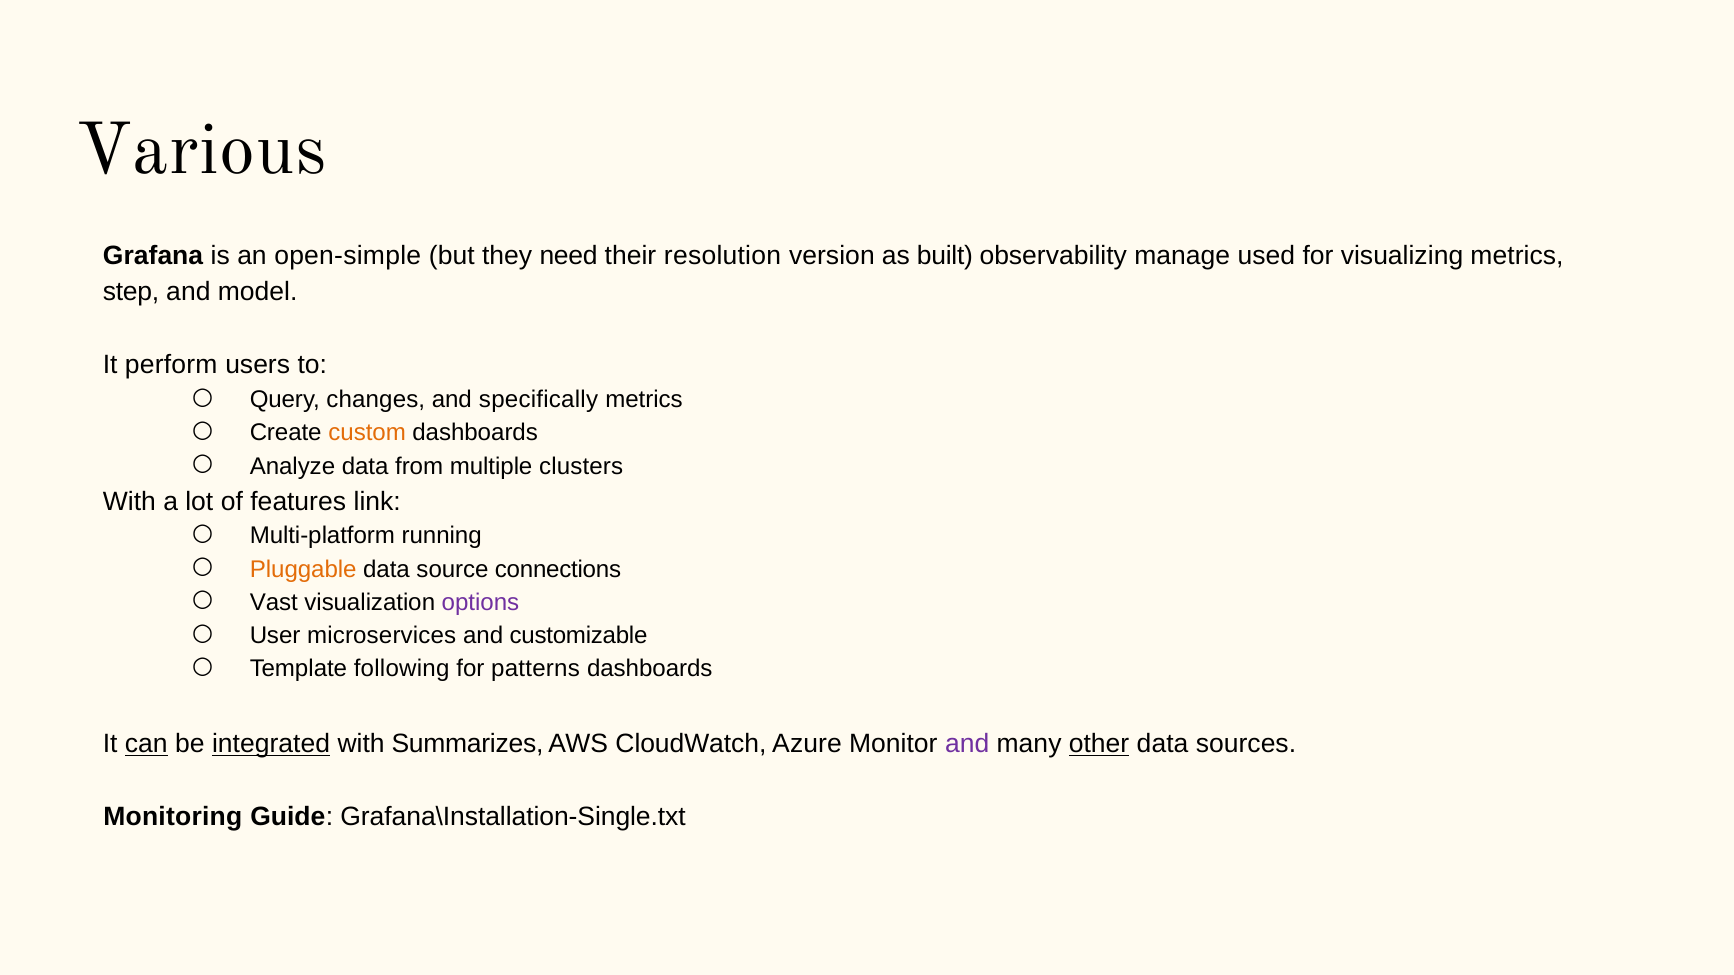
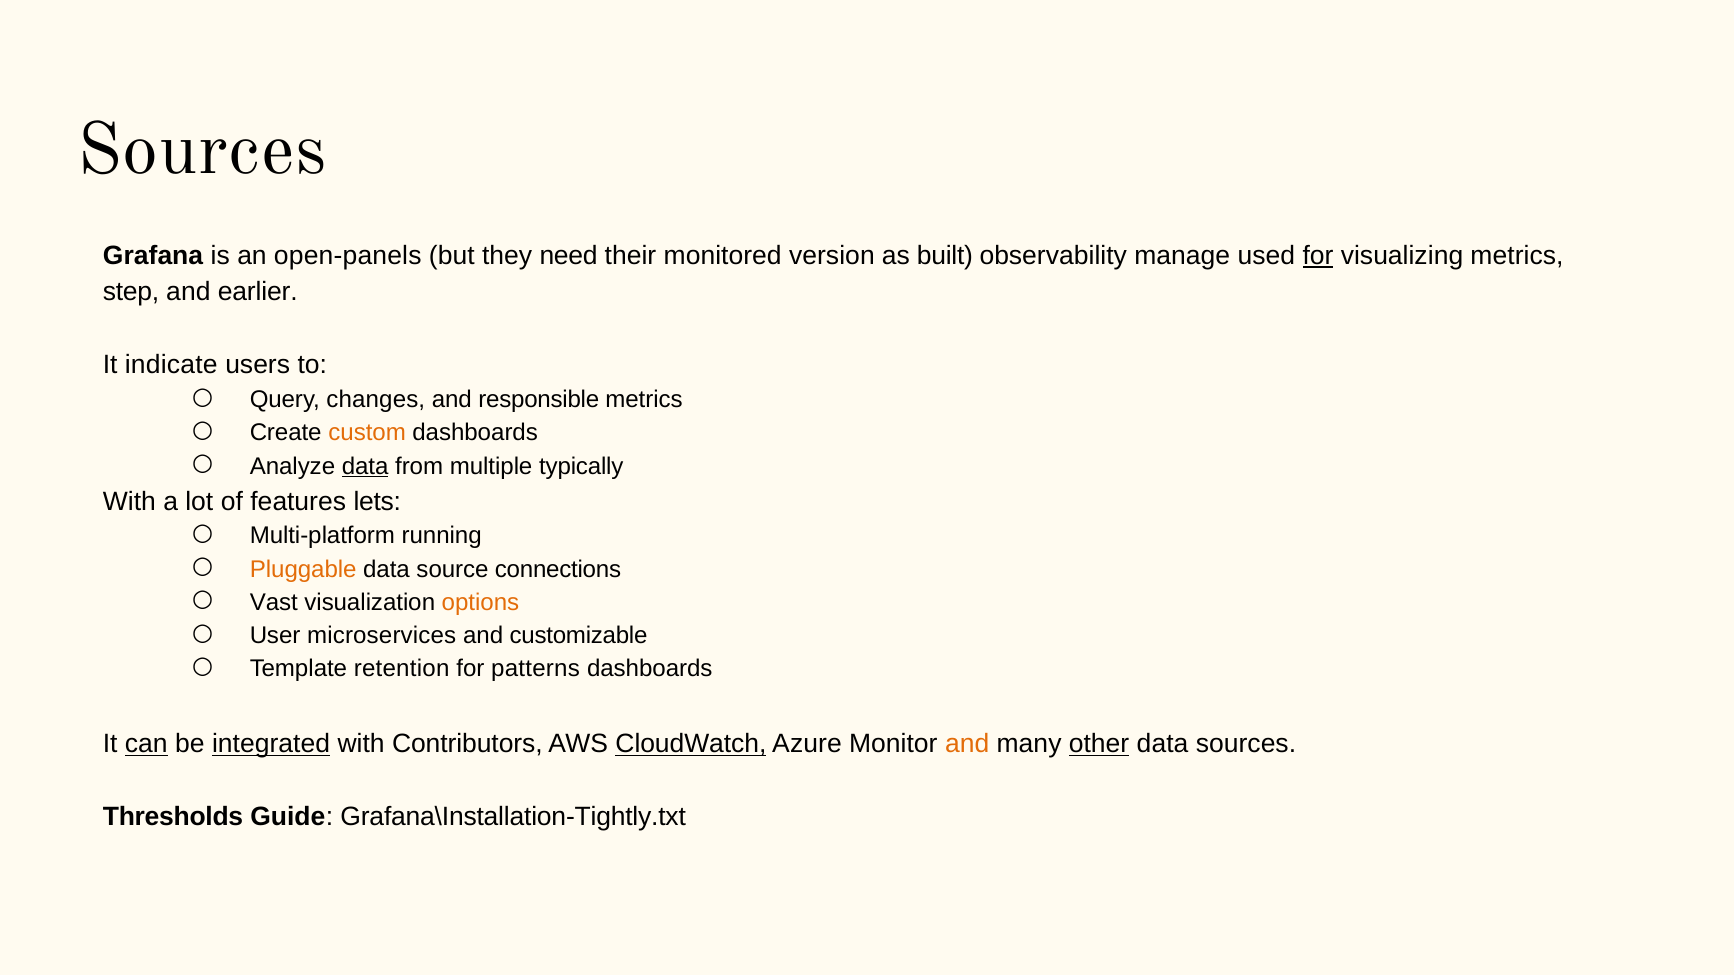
Various: Various -> Sources (202, 150)
open-simple: open-simple -> open-panels (348, 256)
resolution: resolution -> monitored (723, 256)
for underline: none -> present (1318, 256)
model: model -> earlier (258, 292)
perform: perform -> indicate (171, 365)
specifically: specifically -> responsible (539, 400)
data underline: none -> present (365, 466)
clusters: clusters -> typically (581, 466)
link: link -> lets (377, 502)
options colour: purple -> orange (480, 603)
following: following -> retention (402, 669)
Summarizes: Summarizes -> Contributors (467, 744)
CloudWatch underline: none -> present (691, 744)
and colour: purple -> orange (967, 744)
Monitoring: Monitoring -> Thresholds (173, 817)
Grafana\Installation-Single.txt: Grafana\Installation-Single.txt -> Grafana\Installation-Tightly.txt (513, 817)
